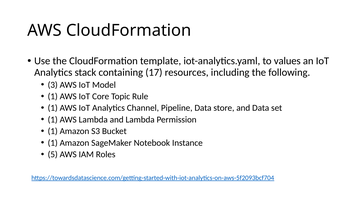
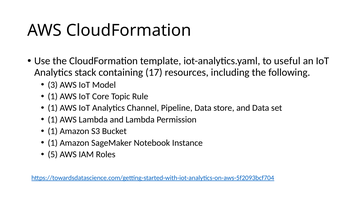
values: values -> useful (287, 61)
